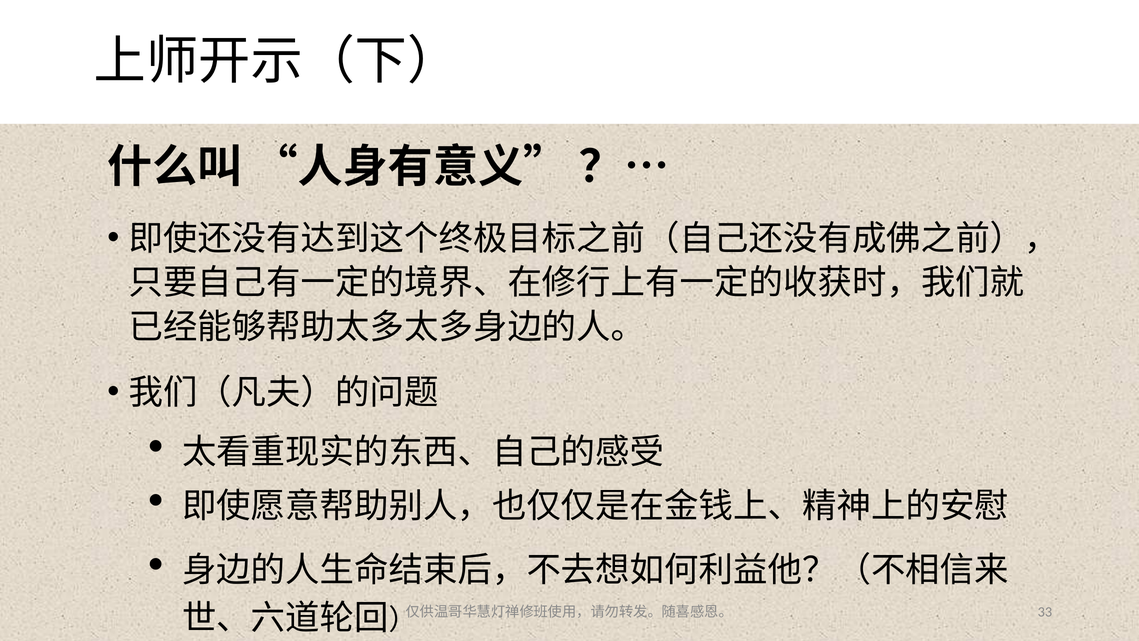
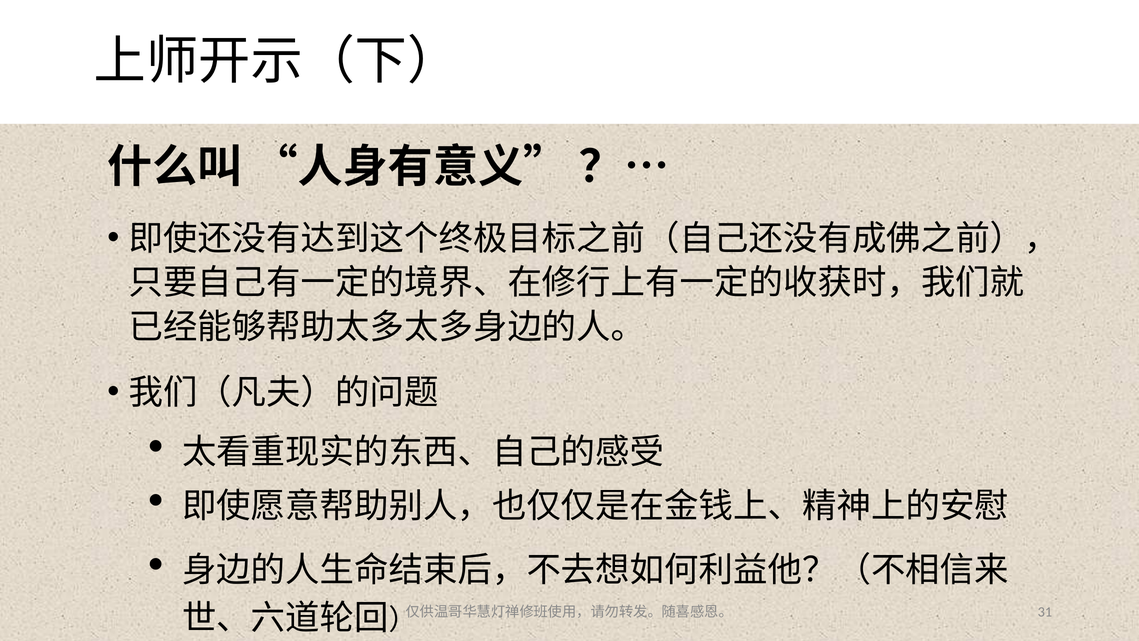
33: 33 -> 31 (1045, 612)
